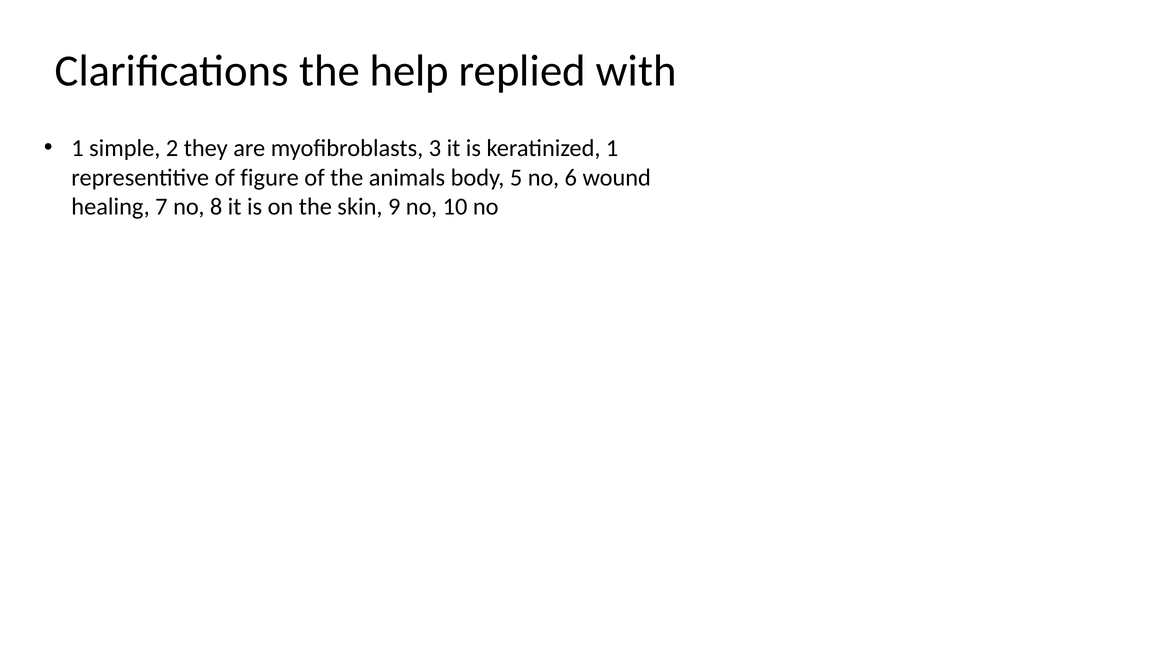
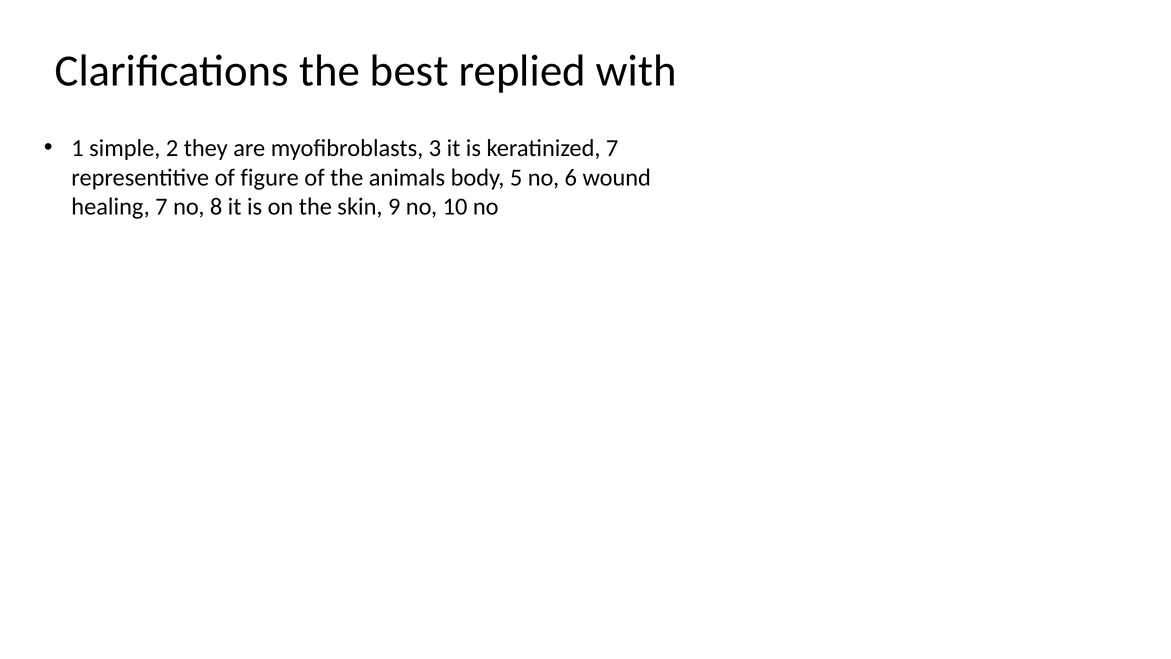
help: help -> best (409, 71)
keratinized 1: 1 -> 7 (612, 148)
